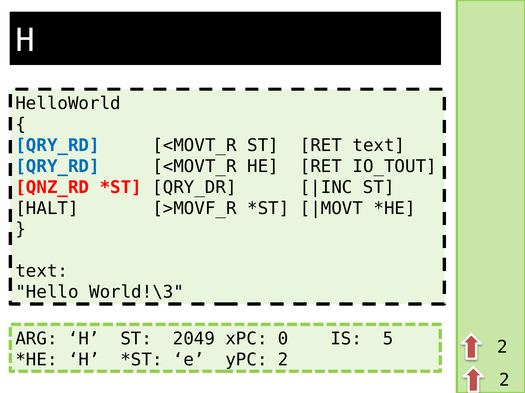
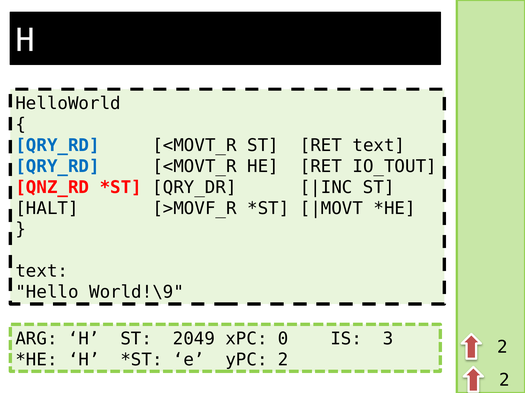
World!\3: World!\3 -> World!\9 (137, 293)
5: 5 -> 3 (388, 339)
